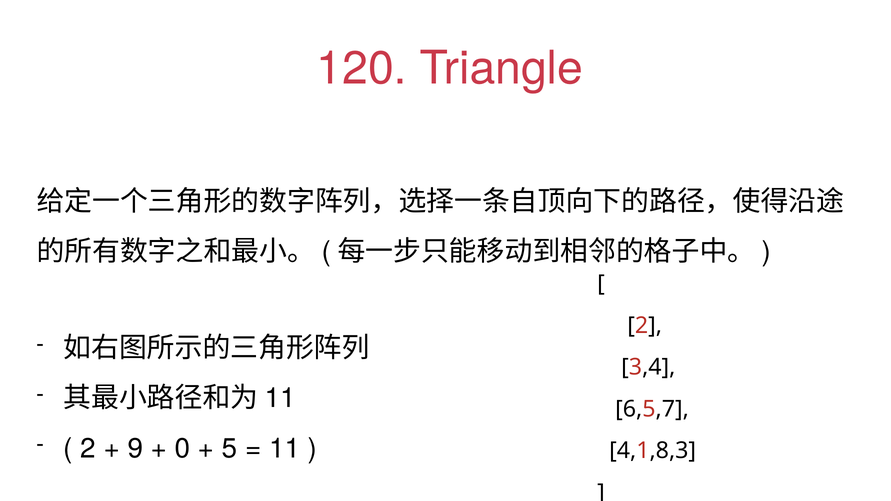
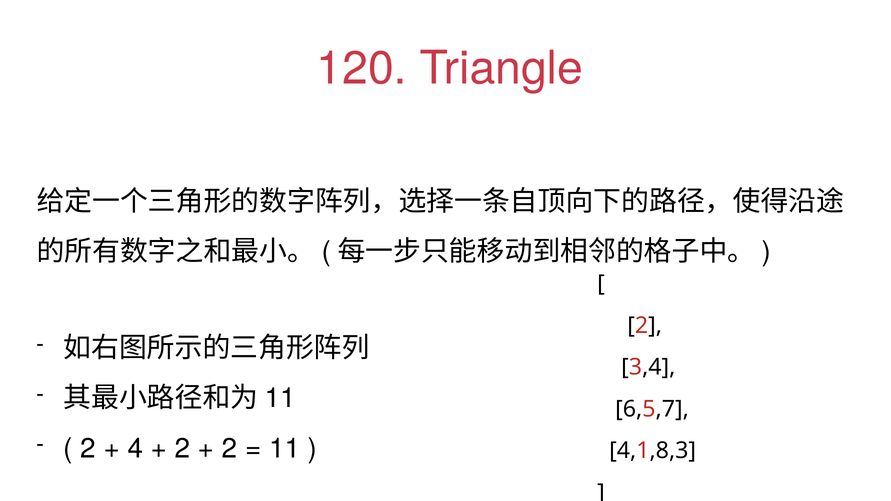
9: 9 -> 4 (135, 448)
0: 0 -> 2 (183, 448)
5: 5 -> 2 (230, 448)
